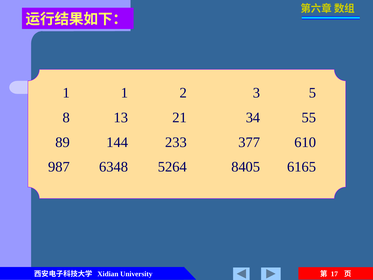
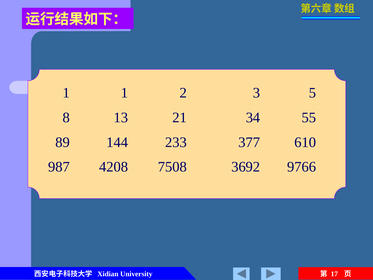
6348: 6348 -> 4208 (114, 167)
5264: 5264 -> 7508 (172, 167)
8405: 8405 -> 3692 (246, 167)
6165: 6165 -> 9766 (302, 167)
